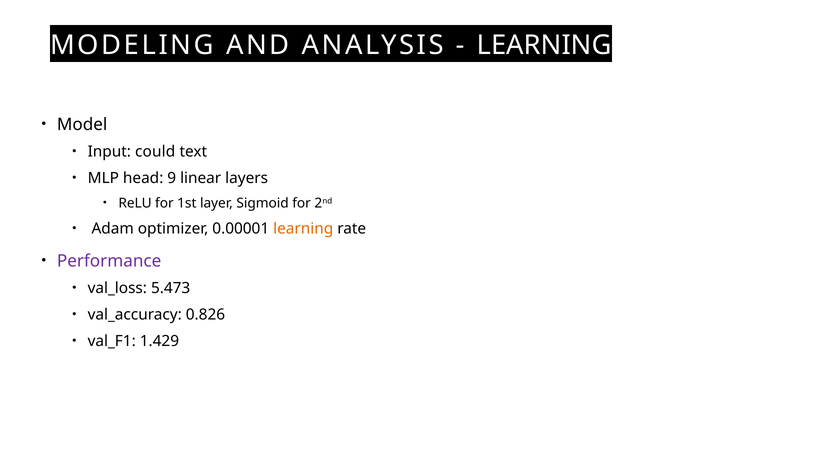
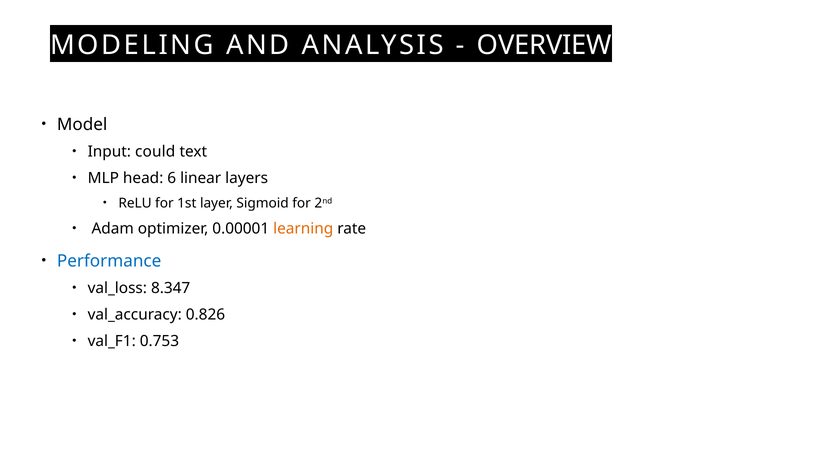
LEARNING: LEARNING -> OVERVIEW (544, 45)
9: 9 -> 6 (172, 178)
Performance colour: purple -> blue (109, 261)
5.473: 5.473 -> 8.347 (171, 288)
1.429: 1.429 -> 0.753 (159, 341)
